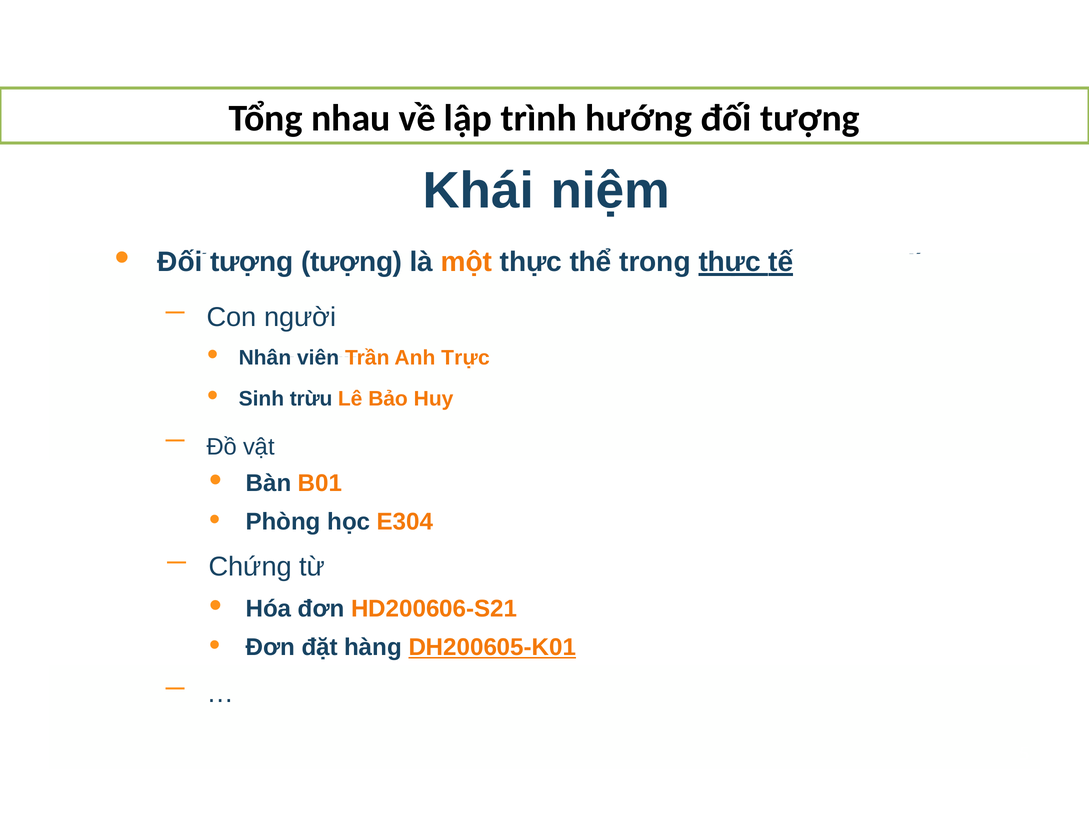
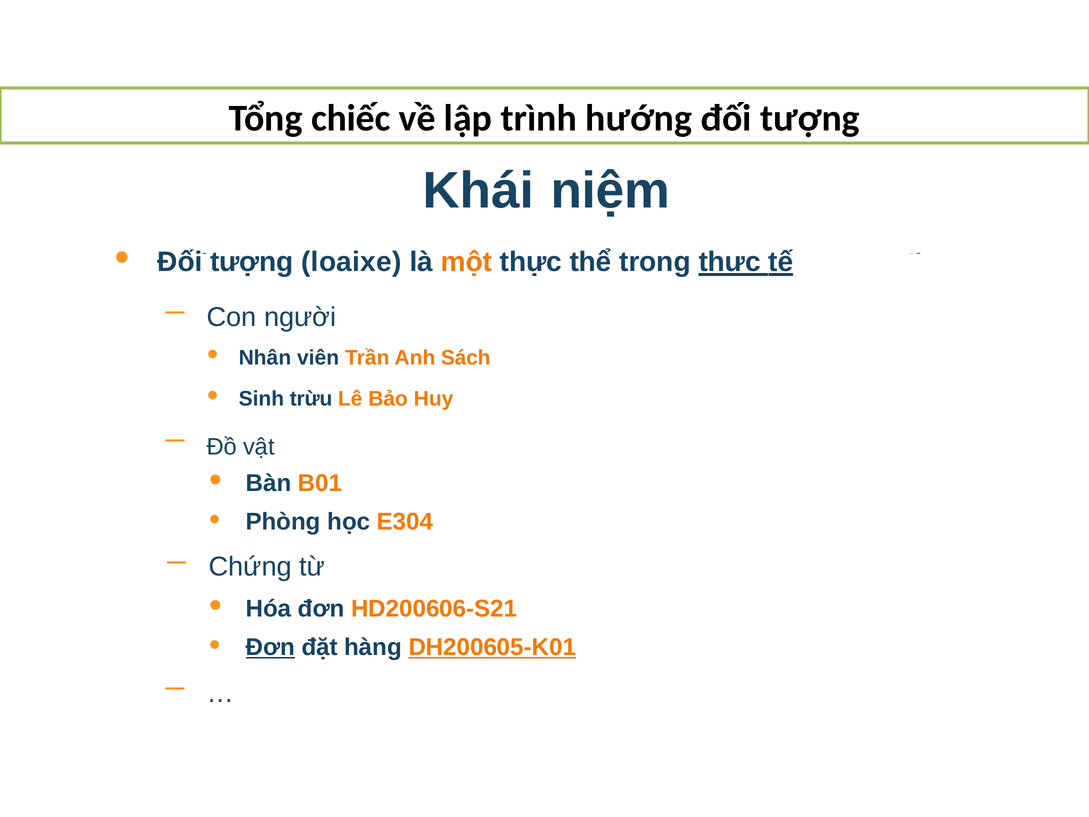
nhau: nhau -> chiếc (351, 118)
tượng tượng: tượng -> loaixe (351, 262)
Trực: Trực -> Sách (466, 358)
Đơn underline: none -> present (270, 647)
